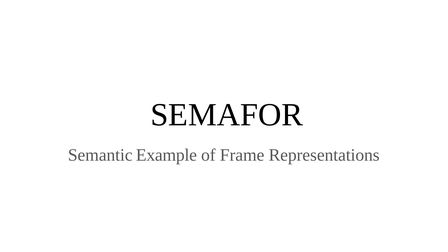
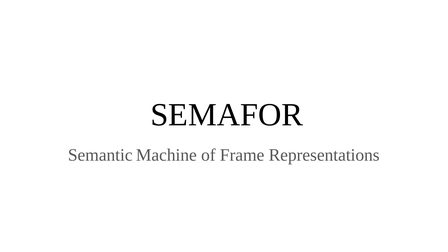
Example: Example -> Machine (166, 155)
